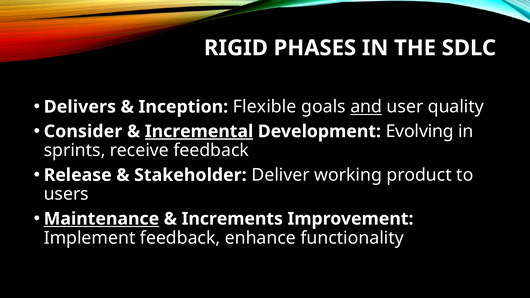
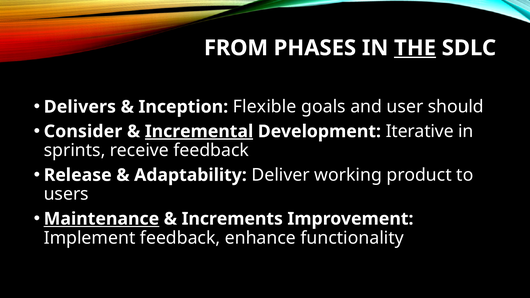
RIGID: RIGID -> FROM (236, 48)
THE underline: none -> present (415, 48)
and underline: present -> none (366, 107)
quality: quality -> should (456, 107)
Evolving: Evolving -> Iterative (420, 131)
Stakeholder: Stakeholder -> Adaptability (190, 175)
